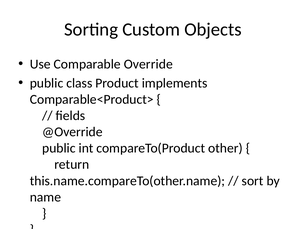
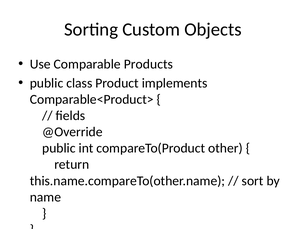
Override: Override -> Products (148, 64)
